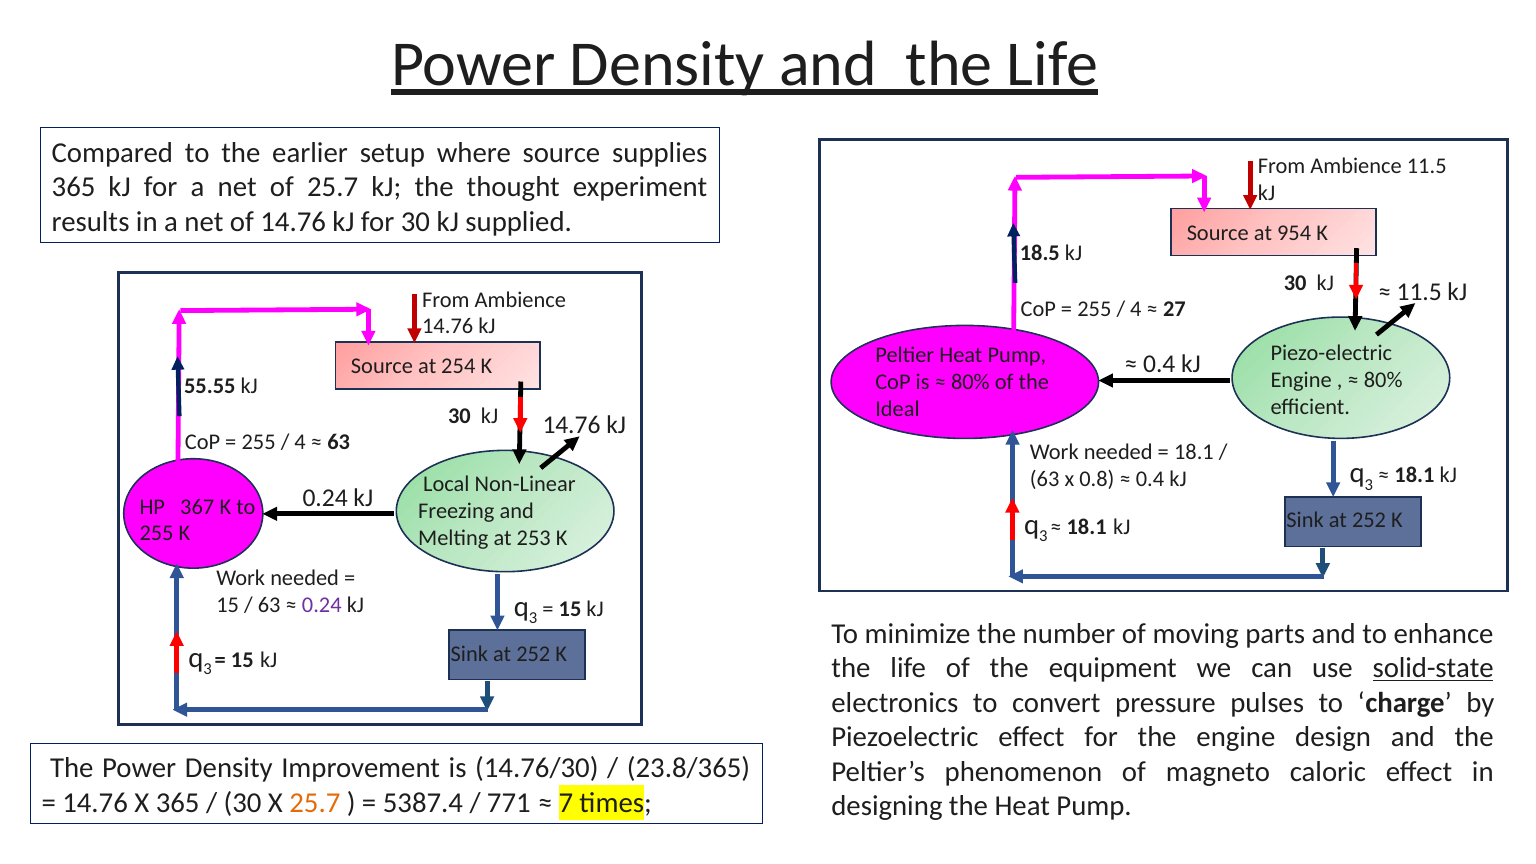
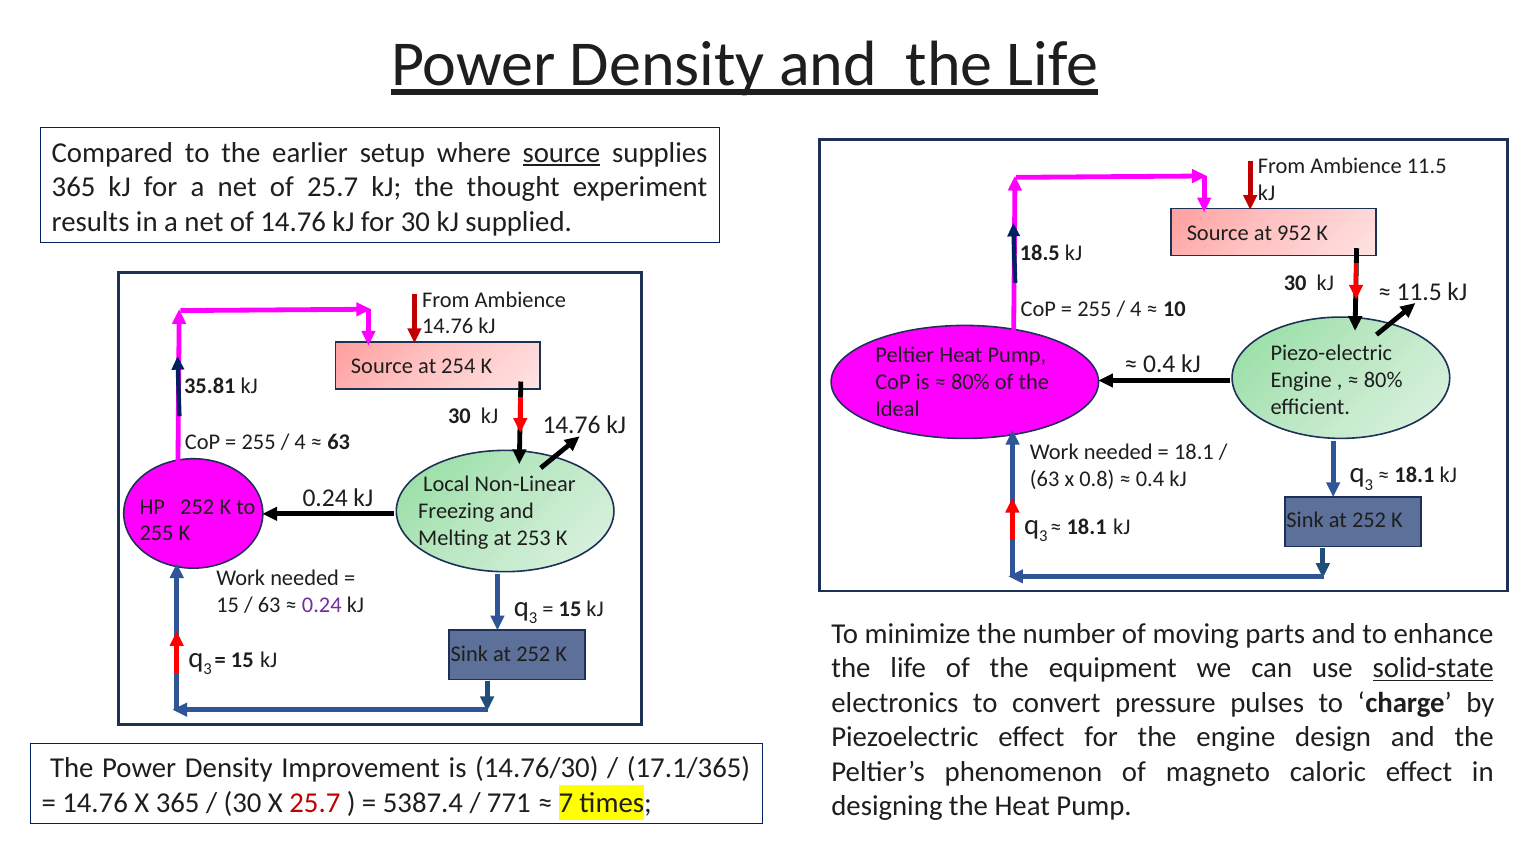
source underline: none -> present (561, 153)
954: 954 -> 952 (1294, 233)
27: 27 -> 10 (1174, 309)
55.55: 55.55 -> 35.81 (210, 386)
HP 367: 367 -> 252 (197, 507)
23.8/365: 23.8/365 -> 17.1/365 (689, 768)
25.7 colour: orange -> red (315, 803)
